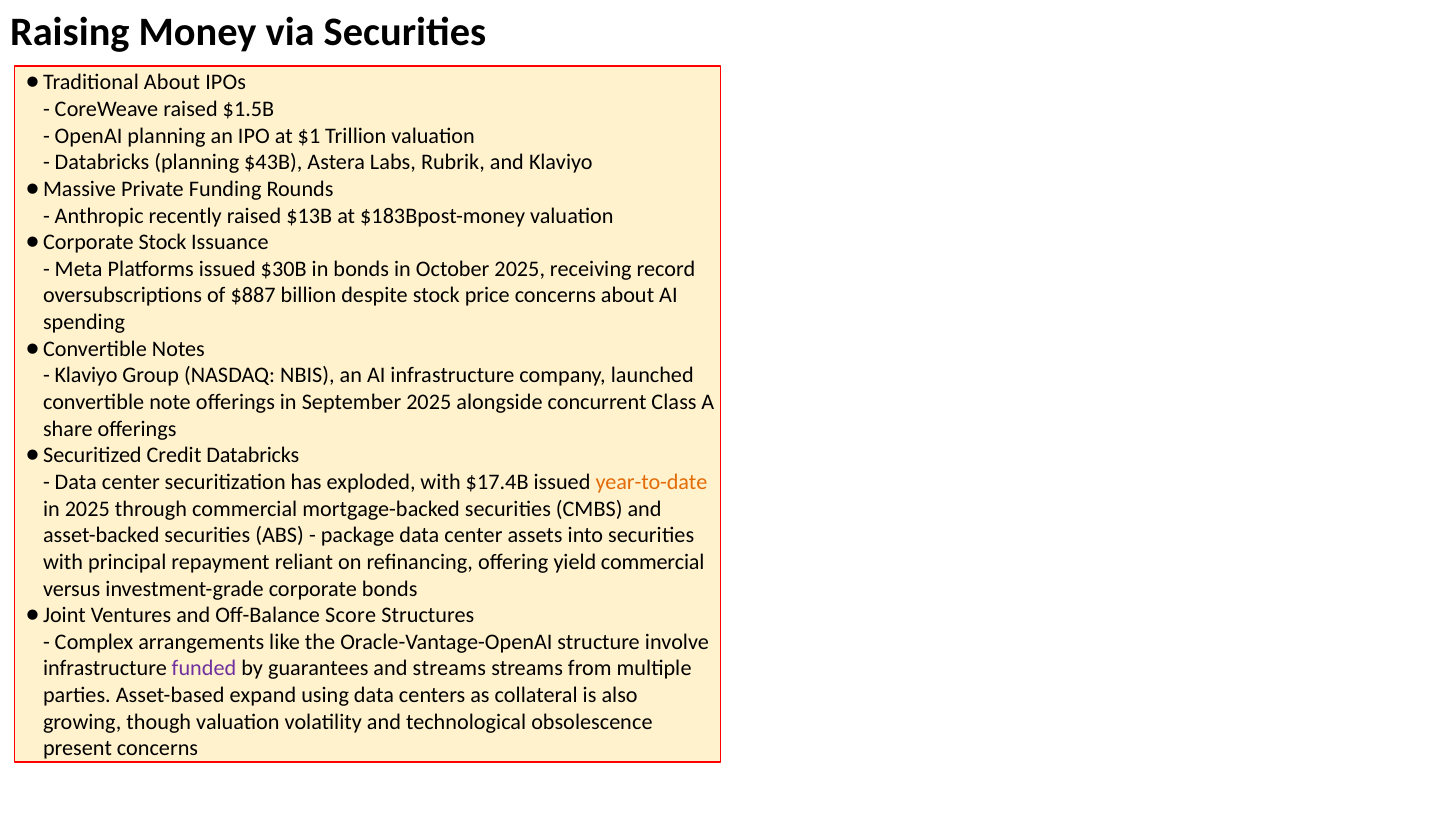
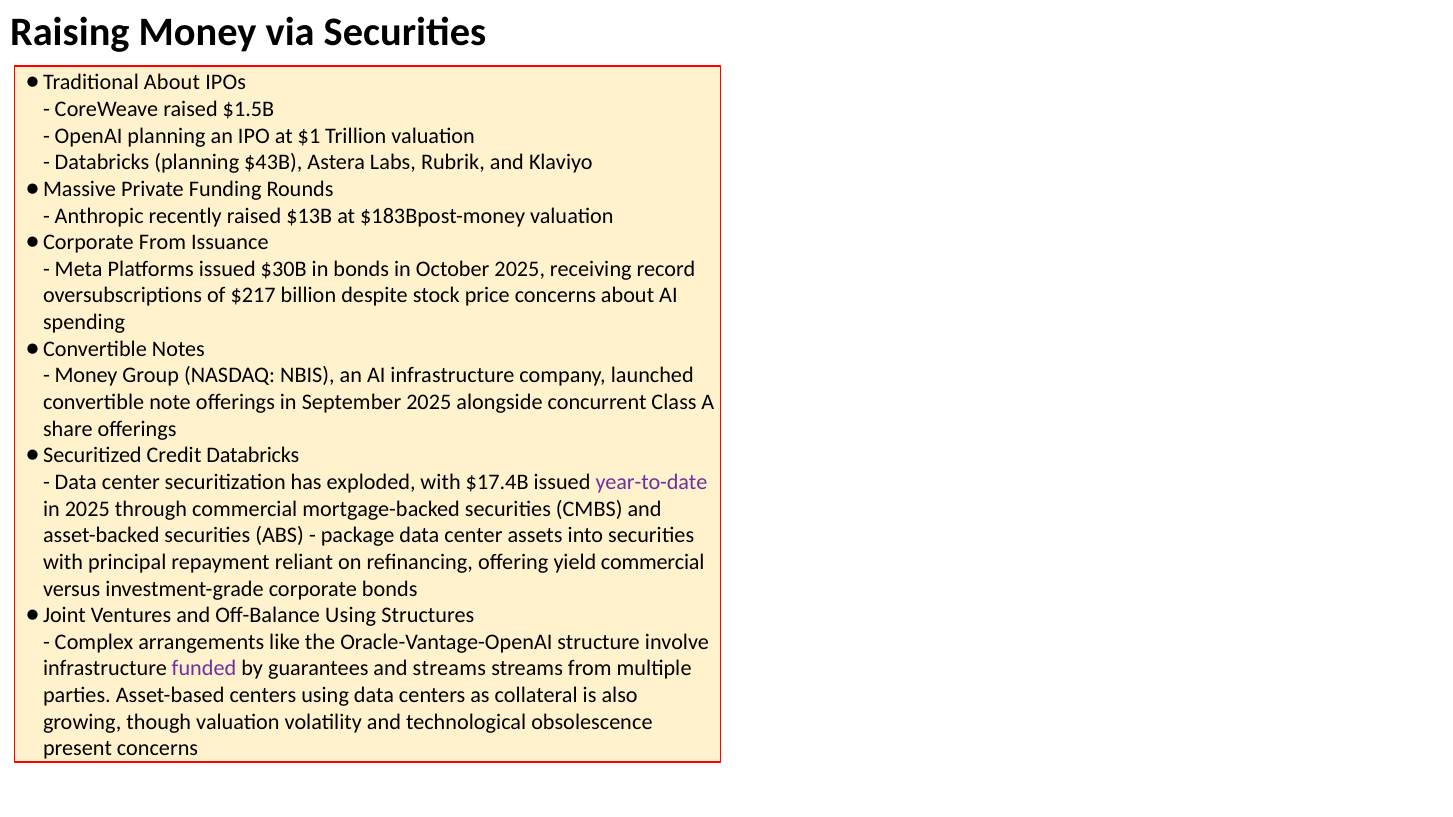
Stock: Stock -> From (162, 242)
$887: $887 -> $217 (253, 296)
Klaviyo: Klaviyo -> Money (86, 376)
year-to-date colour: orange -> purple (651, 482)
Off-Balance Score: Score -> Using (351, 616)
Asset-based expand: expand -> centers (263, 696)
